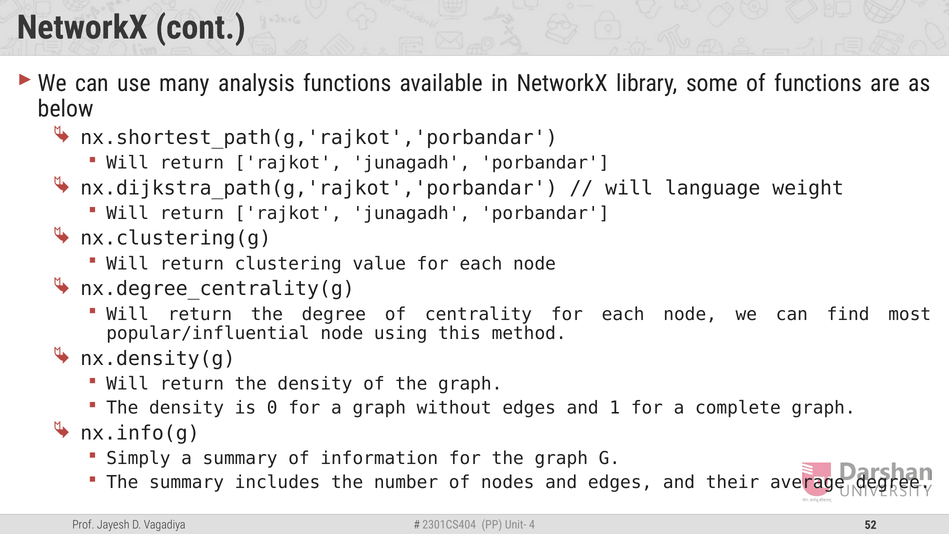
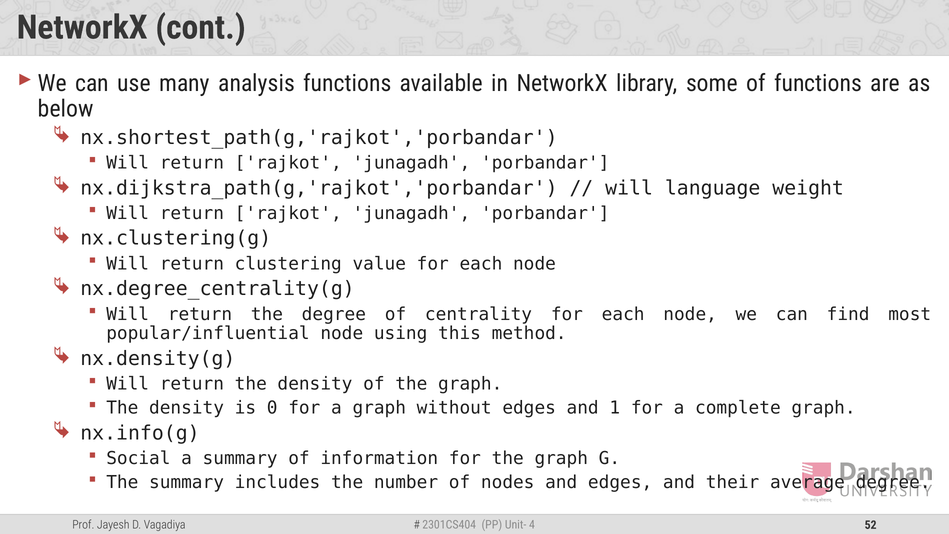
Simply: Simply -> Social (138, 458)
